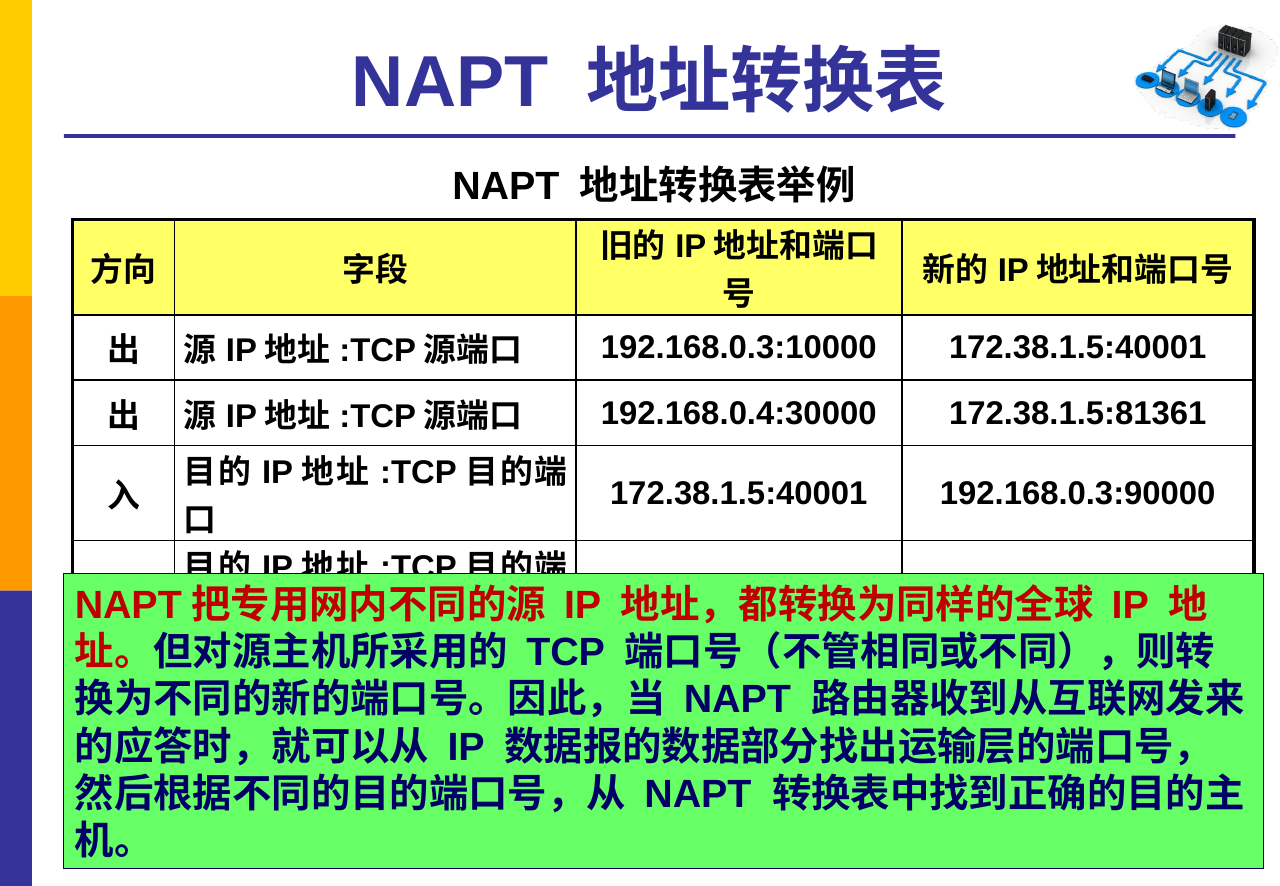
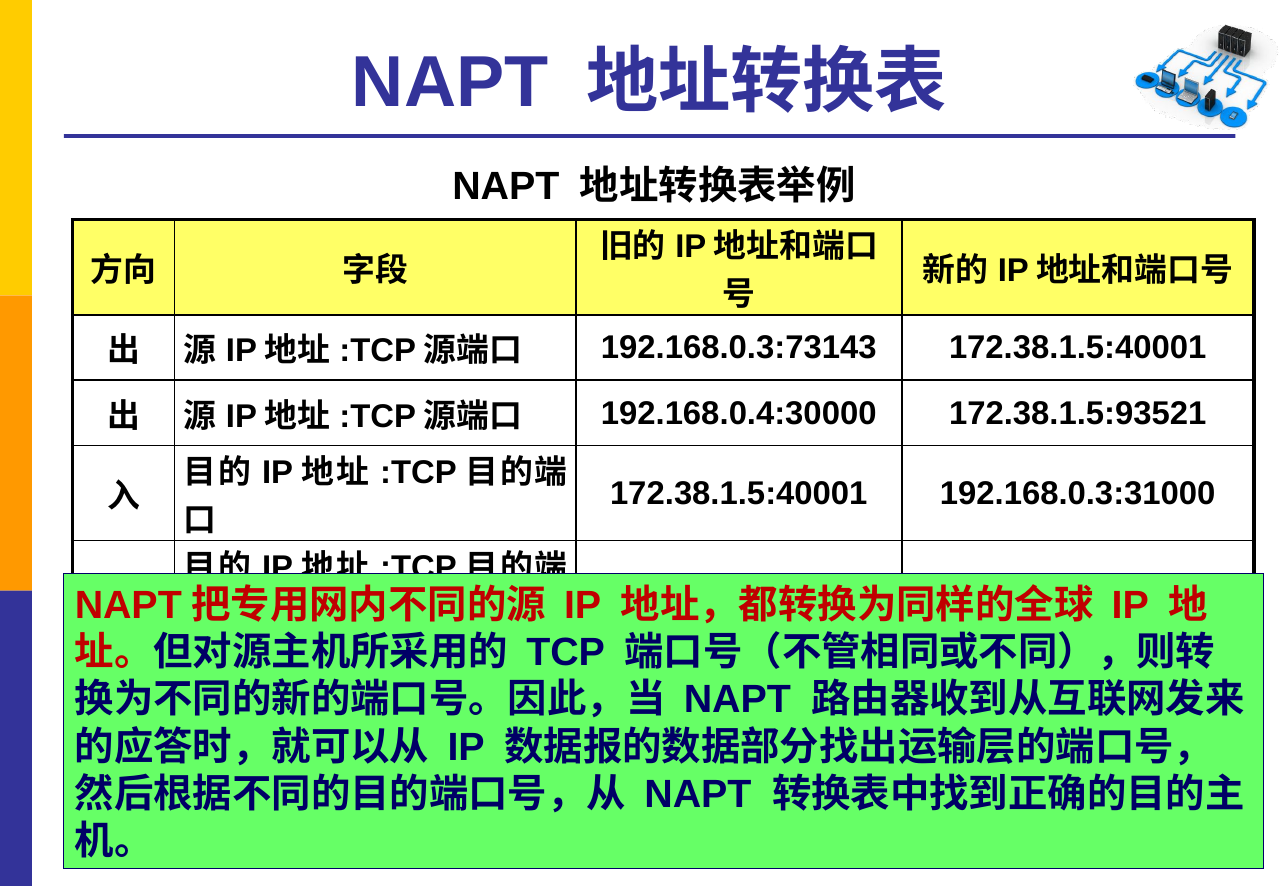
192.168.0.3:10000: 192.168.0.3:10000 -> 192.168.0.3:73143 (739, 348)
172.38.1.5:81361: 172.38.1.5:81361 -> 172.38.1.5:93521 (1078, 413)
192.168.0.3:90000: 192.168.0.3:90000 -> 192.168.0.3:31000 (1078, 494)
